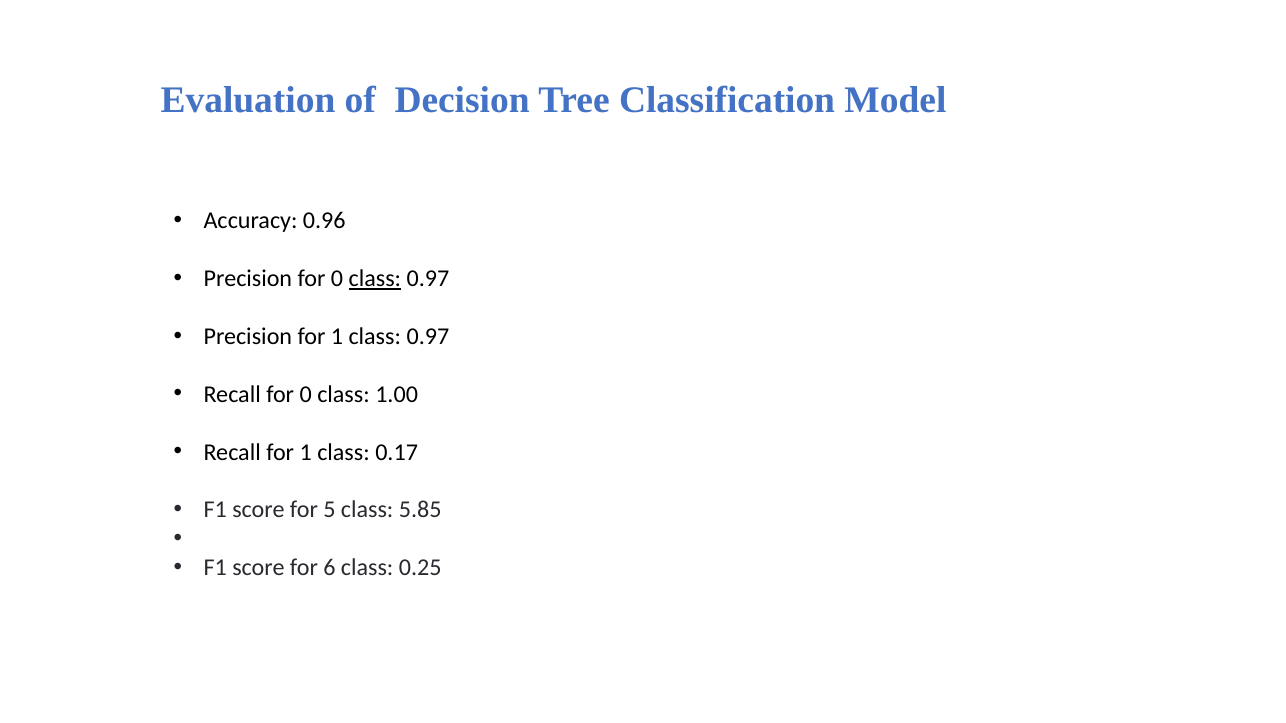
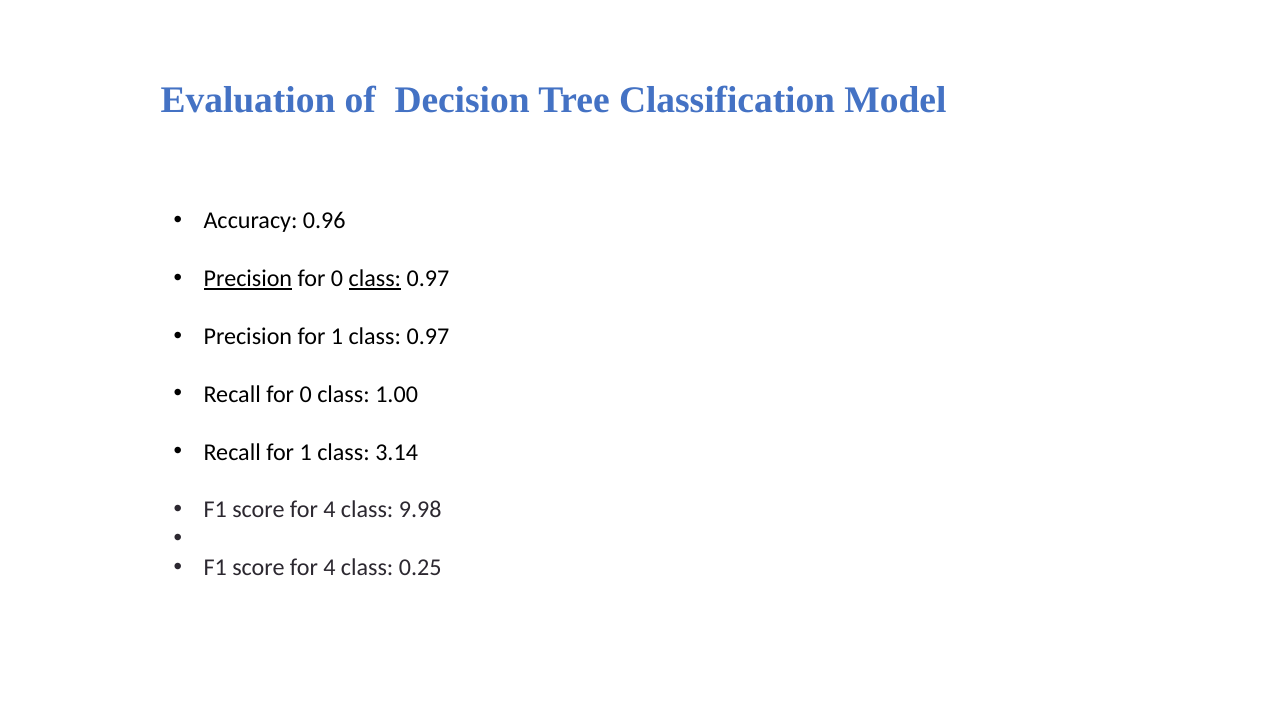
Precision underline: none -> present (248, 279)
0.17: 0.17 -> 3.14 (397, 452)
5: 5 -> 4 (329, 510)
5.85: 5.85 -> 9.98 (420, 510)
6: 6 -> 4 (329, 568)
